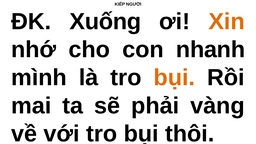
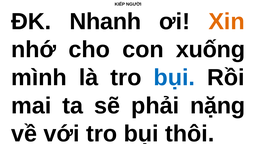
Xuống: Xuống -> Nhanh (105, 22)
nhanh: nhanh -> xuống (211, 50)
bụi colour: orange -> blue (174, 78)
vàng: vàng -> nặng (218, 106)
